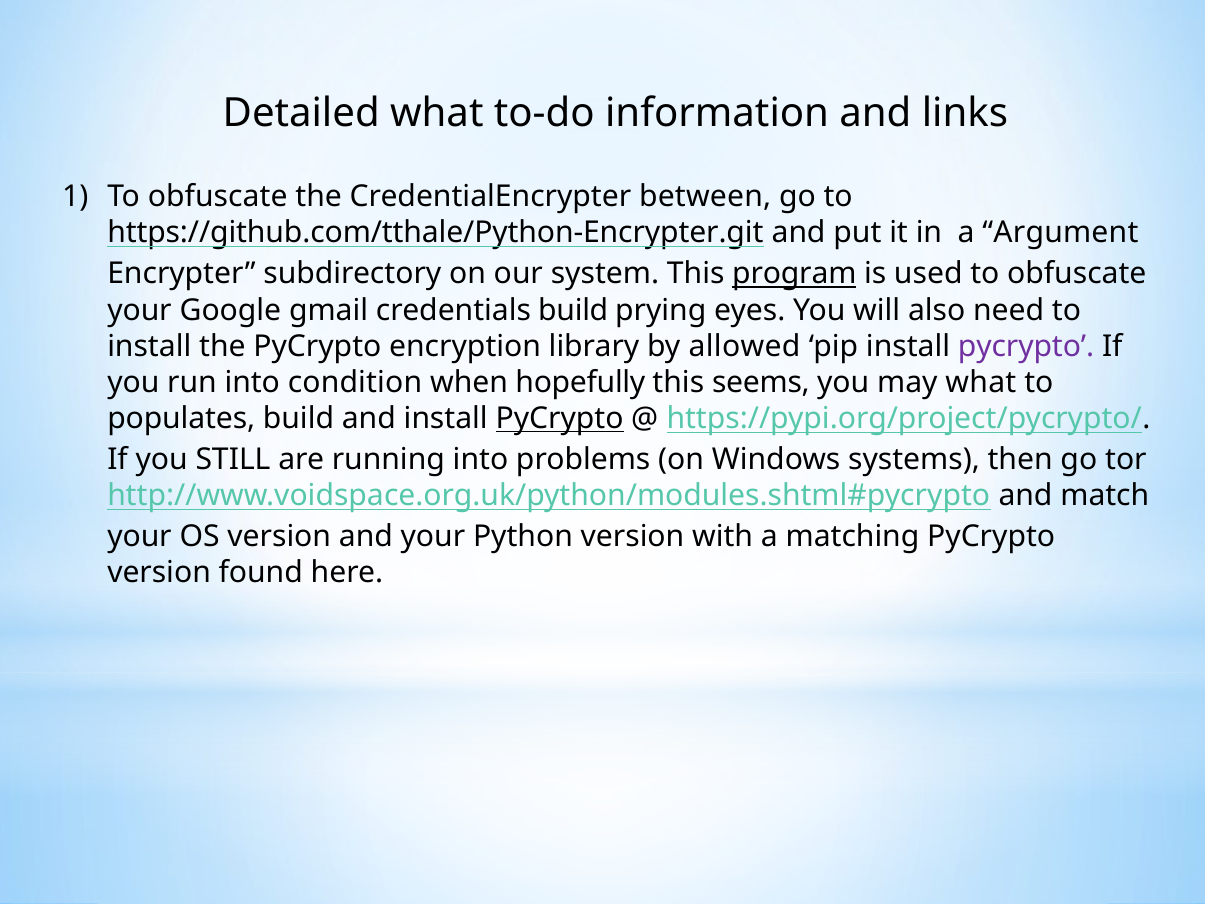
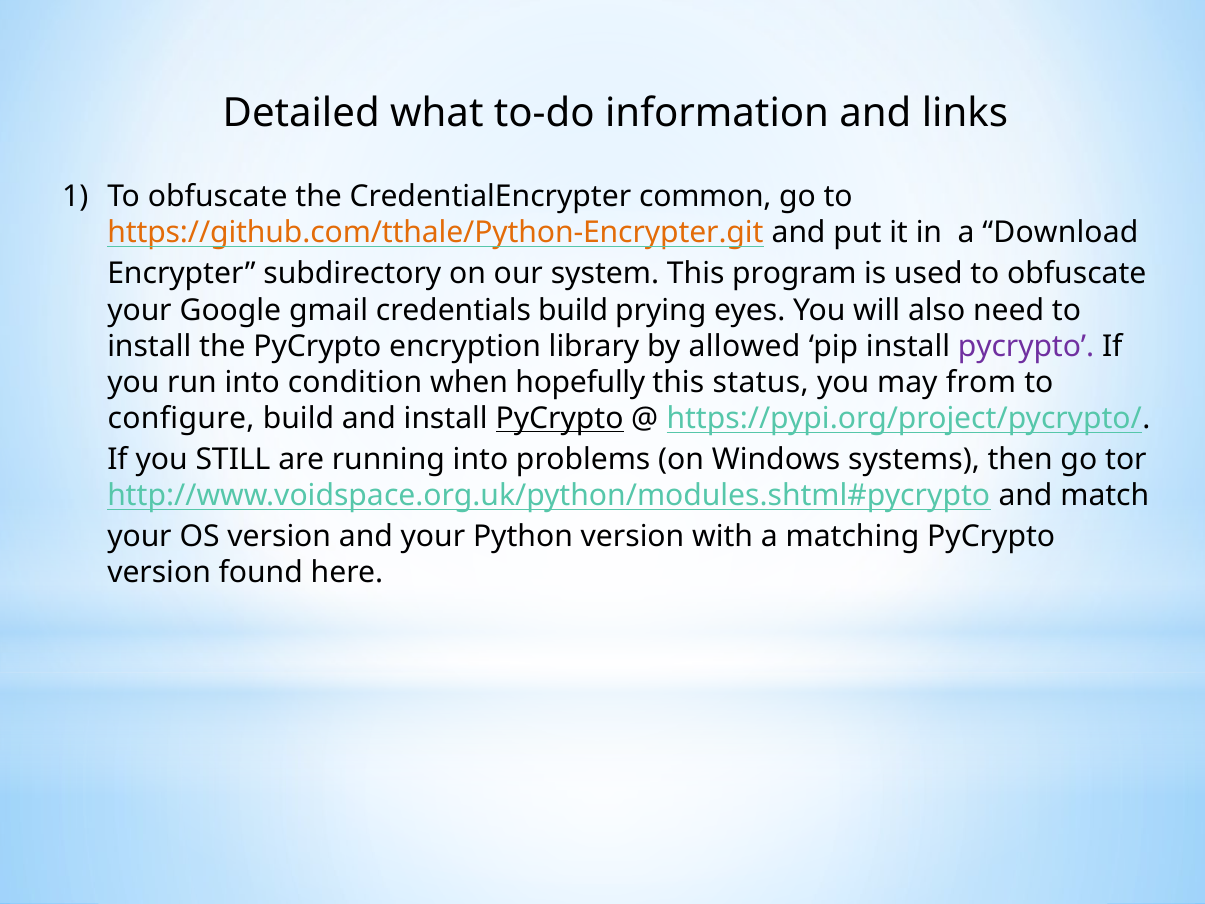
between: between -> common (705, 197)
https://github.com/tthale/Python-Encrypter.git colour: black -> orange (435, 233)
Argument: Argument -> Download (1060, 233)
program underline: present -> none (794, 274)
seems: seems -> status (761, 382)
may what: what -> from (981, 382)
populates: populates -> configure (181, 418)
